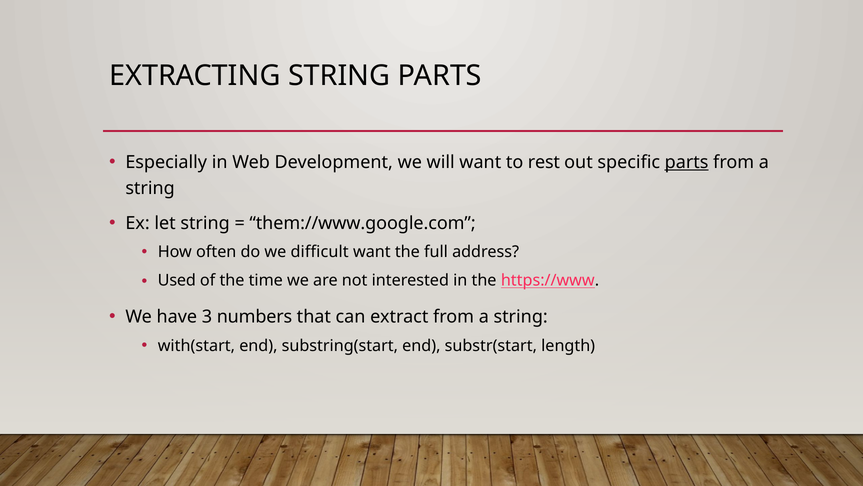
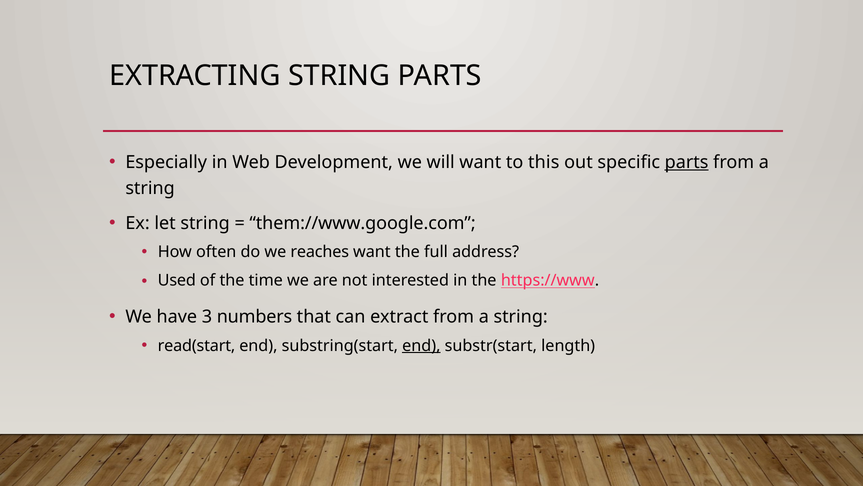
rest: rest -> this (544, 162)
difficult: difficult -> reaches (320, 252)
with(start: with(start -> read(start (197, 345)
end underline: none -> present (421, 345)
